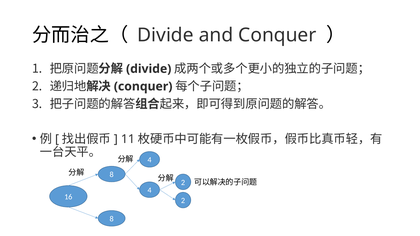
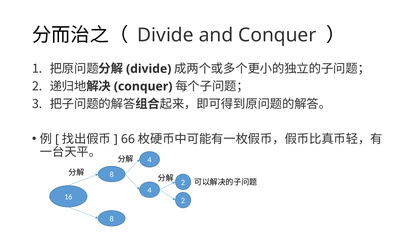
11: 11 -> 66 (128, 139)
